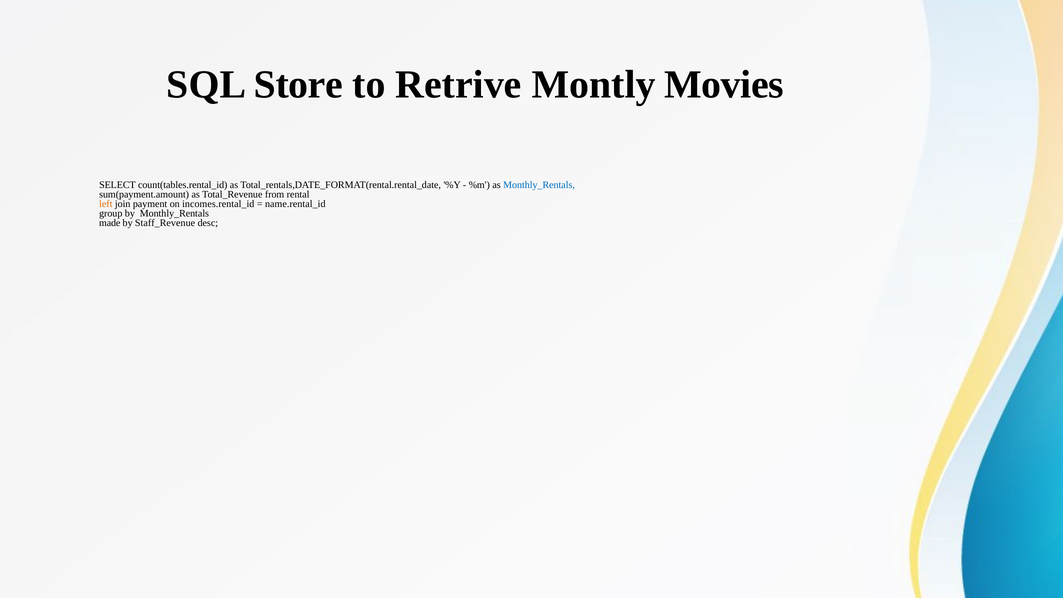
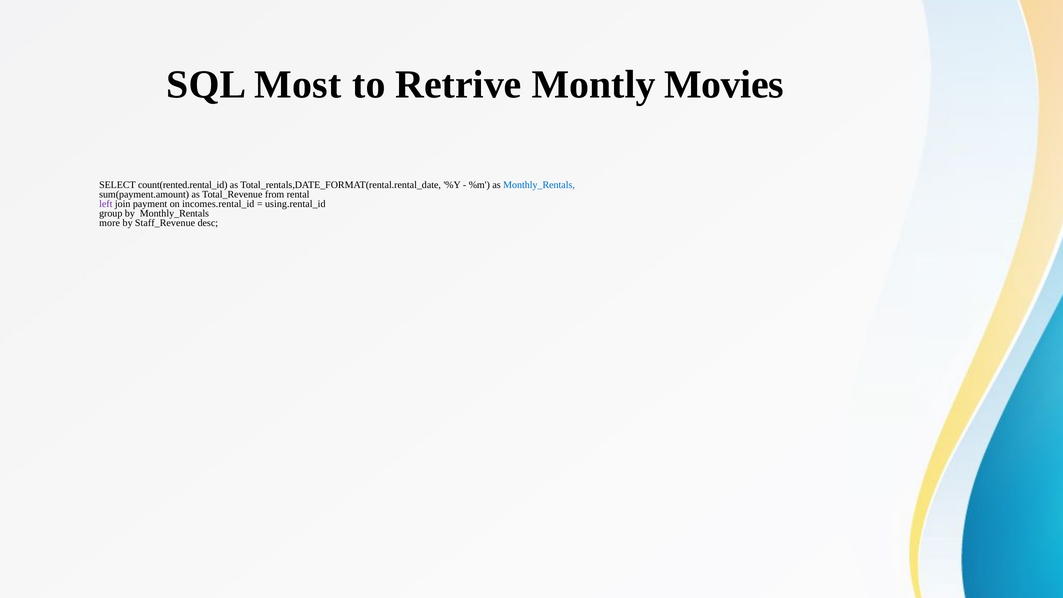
Store: Store -> Most (298, 85)
count(tables.rental_id: count(tables.rental_id -> count(rented.rental_id (183, 185)
left colour: orange -> purple (106, 204)
name.rental_id: name.rental_id -> using.rental_id (295, 204)
made: made -> more (110, 223)
